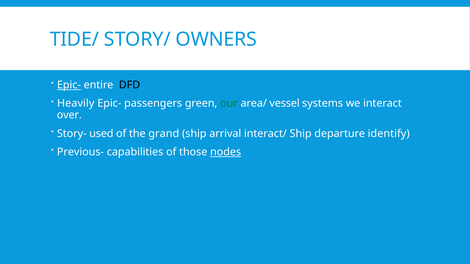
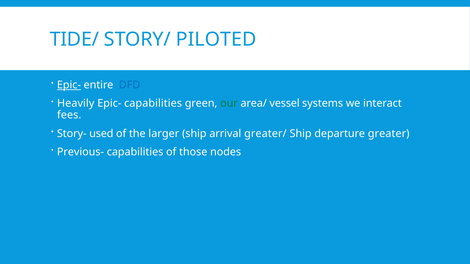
OWNERS: OWNERS -> PILOTED (216, 40)
DFD colour: black -> blue (130, 85)
Epic- passengers: passengers -> capabilities (153, 104)
over: over -> fees (69, 115)
grand: grand -> larger (164, 134)
interact/: interact/ -> greater/ (265, 134)
identify: identify -> greater (389, 134)
nodes underline: present -> none (226, 152)
